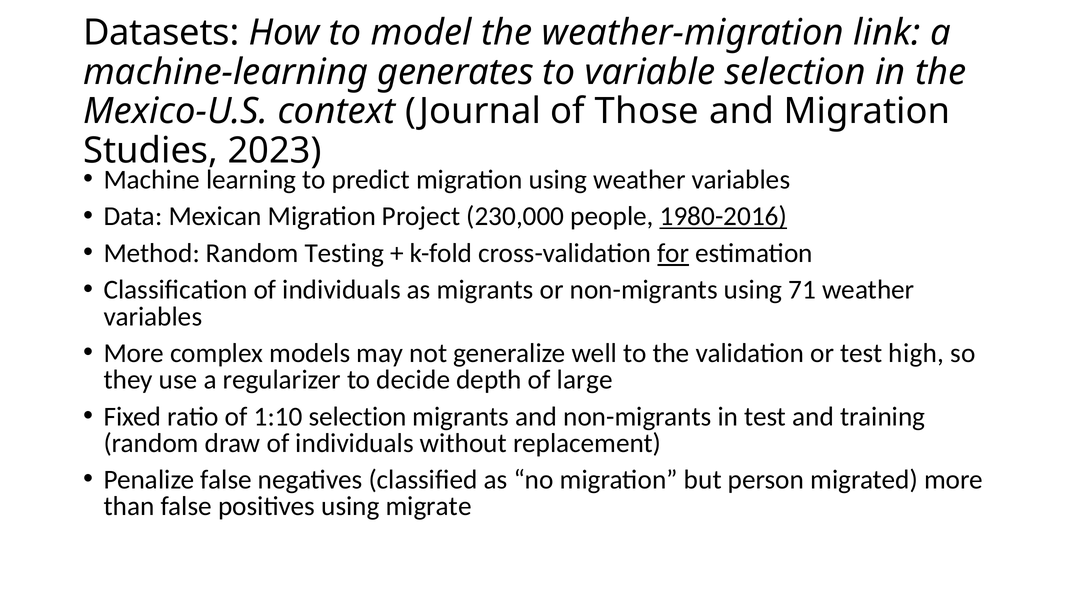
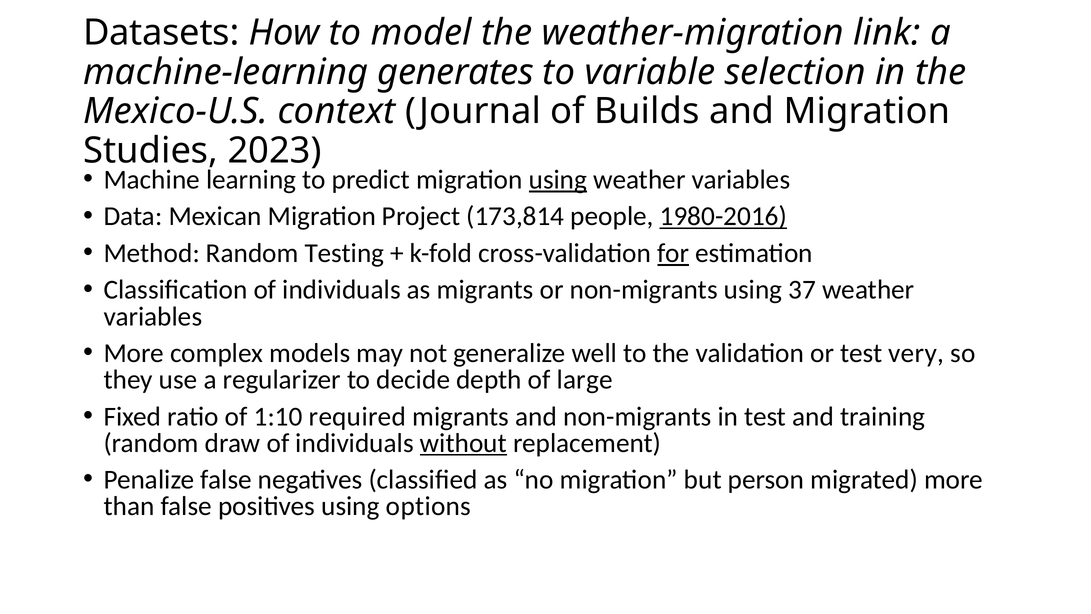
Those: Those -> Builds (647, 111)
using underline: none -> present (558, 180)
230,000: 230,000 -> 173,814 (515, 216)
71: 71 -> 37 (802, 290)
high: high -> very (916, 353)
1:10 selection: selection -> required (357, 416)
without underline: none -> present (463, 443)
migrate: migrate -> options (429, 506)
